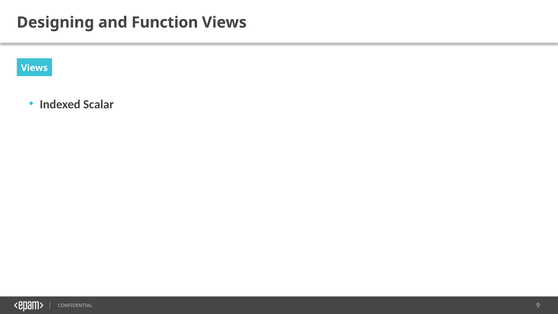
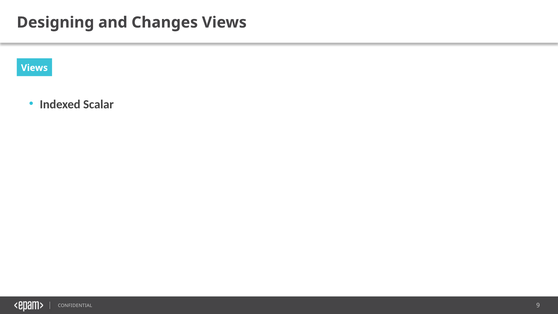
Function: Function -> Changes (165, 22)
